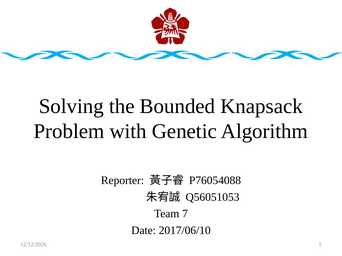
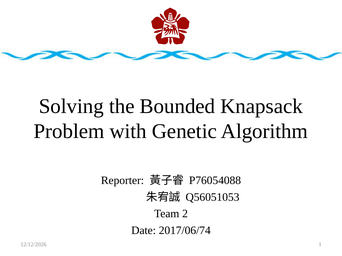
7: 7 -> 2 (185, 214)
2017/06/10: 2017/06/10 -> 2017/06/74 (185, 231)
